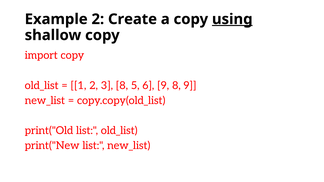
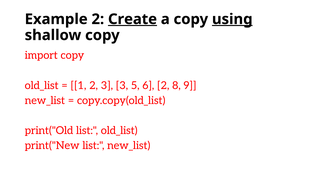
Create underline: none -> present (133, 19)
3 8: 8 -> 3 (122, 86)
6 9: 9 -> 2 (163, 86)
